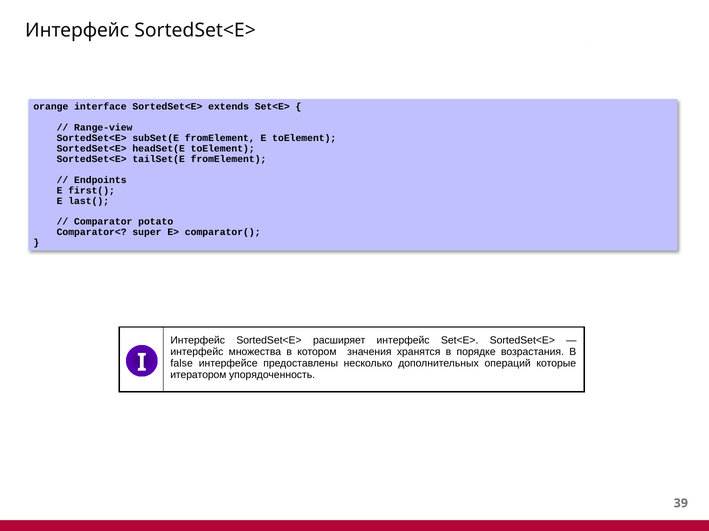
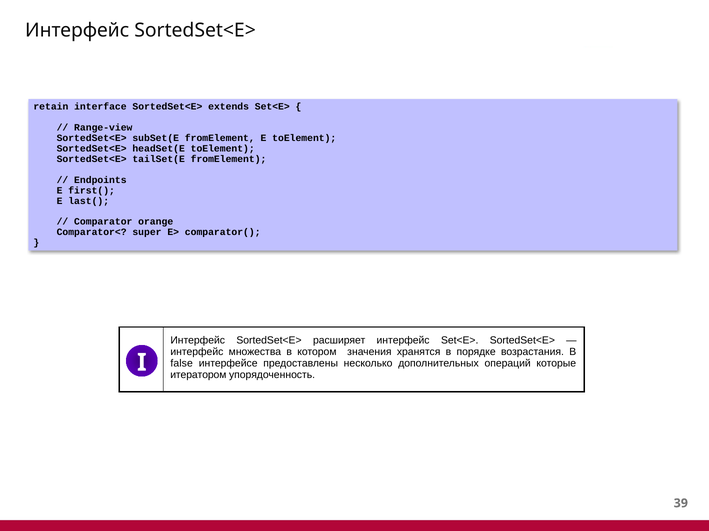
orange: orange -> retain (51, 107)
potato: potato -> orange (156, 222)
